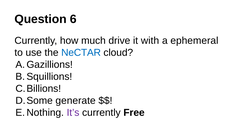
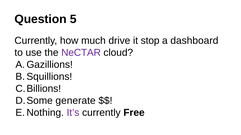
6: 6 -> 5 (73, 19)
with: with -> stop (150, 41)
ephemeral: ephemeral -> dashboard (194, 41)
NeCTAR colour: blue -> purple (81, 53)
